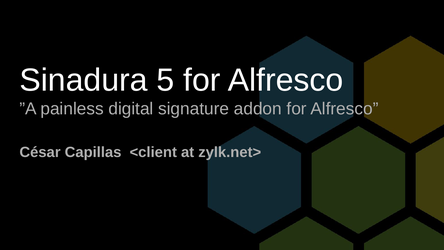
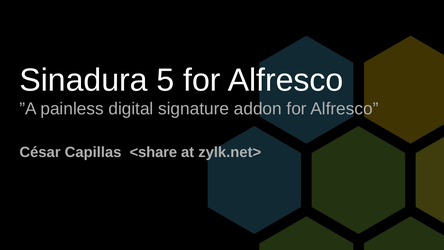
<client: <client -> <share (153, 152)
